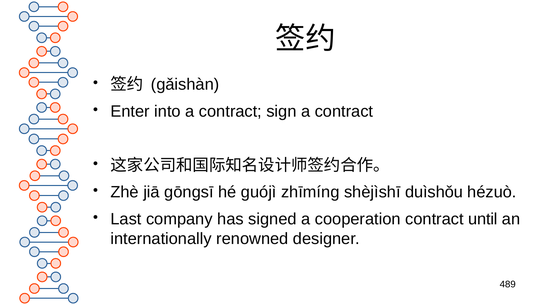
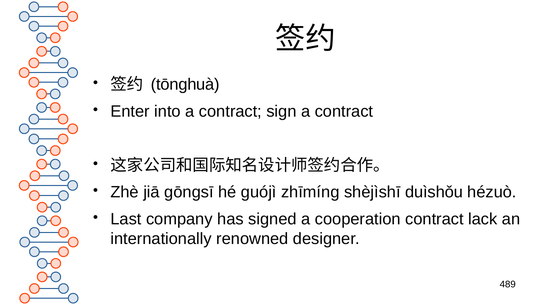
gǎishàn: gǎishàn -> tōnghuà (185, 85)
until: until -> lack (483, 219)
